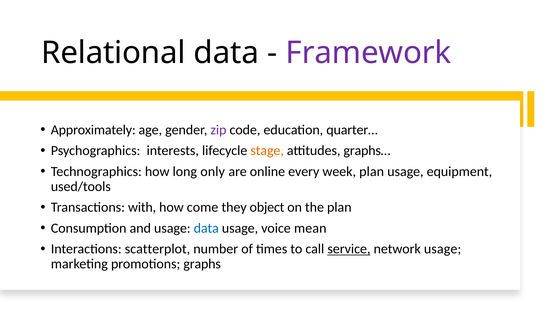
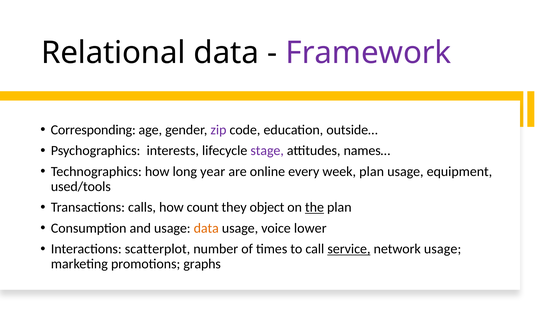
Approximately: Approximately -> Corresponding (93, 130)
quarter…: quarter… -> outside… (352, 130)
stage colour: orange -> purple (267, 151)
graphs…: graphs… -> names… (367, 151)
only: only -> year (213, 172)
with: with -> calls (142, 208)
come: come -> count (203, 208)
the underline: none -> present (314, 208)
data colour: blue -> orange (206, 228)
mean: mean -> lower (310, 228)
